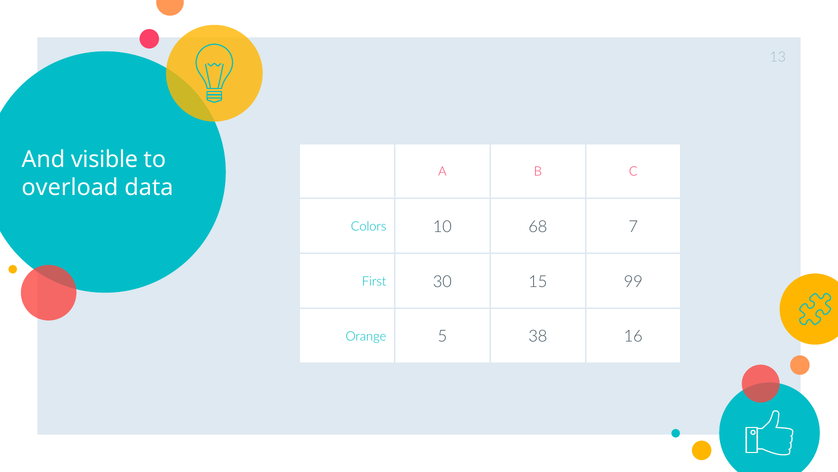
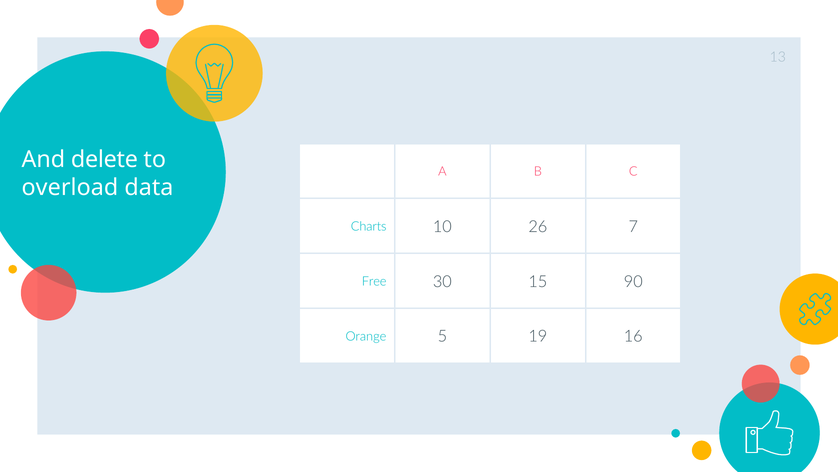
visible: visible -> delete (104, 159)
Colors: Colors -> Charts (369, 226)
68: 68 -> 26 (538, 226)
First: First -> Free (374, 281)
99: 99 -> 90 (633, 281)
38: 38 -> 19 (538, 336)
